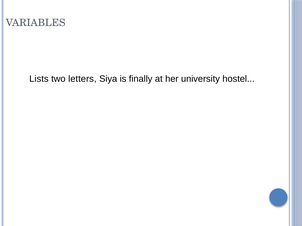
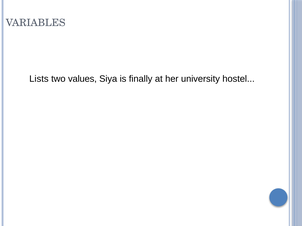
letters: letters -> values (82, 79)
